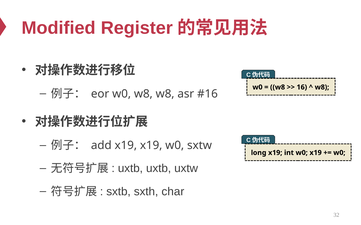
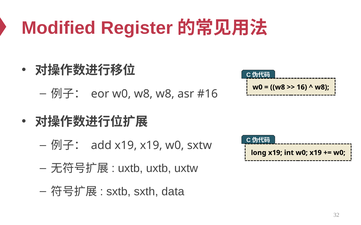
char: char -> data (173, 192)
